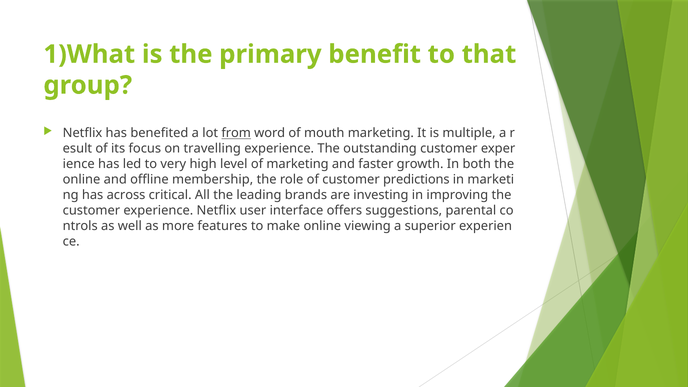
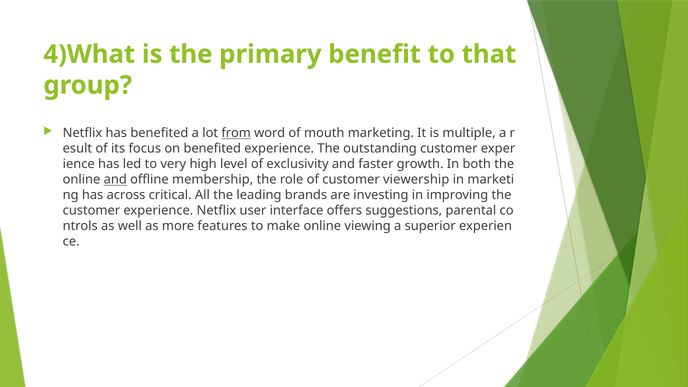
1)What: 1)What -> 4)What (89, 54)
on travelling: travelling -> benefited (212, 149)
of marketing: marketing -> exclusivity (298, 164)
and underline: none -> present (115, 180)
predictions: predictions -> viewership (416, 180)
